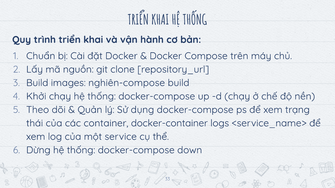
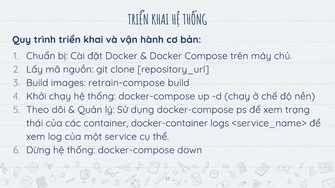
nghiên-compose: nghiên-compose -> retrain-compose (127, 83)
